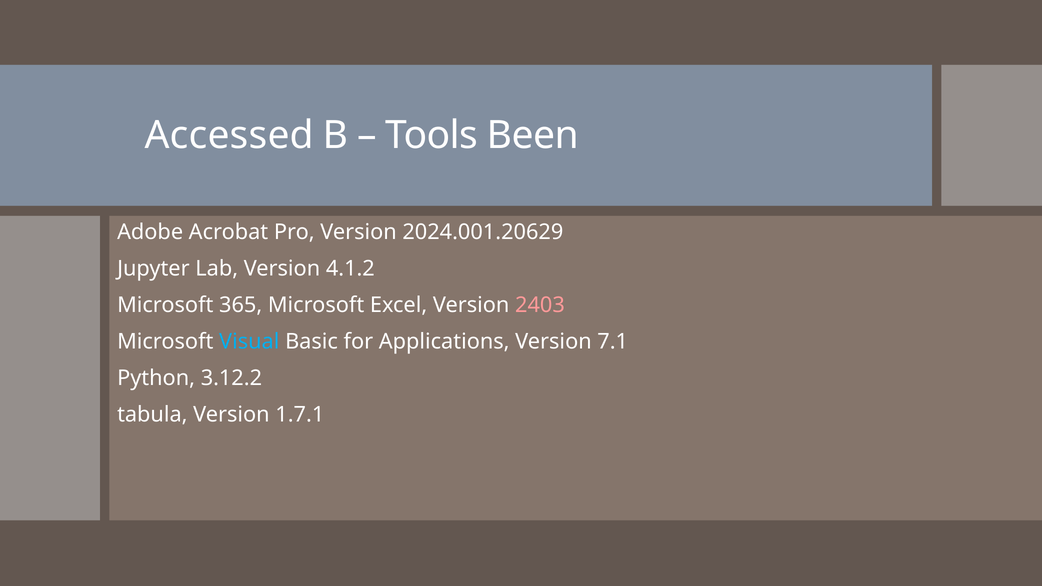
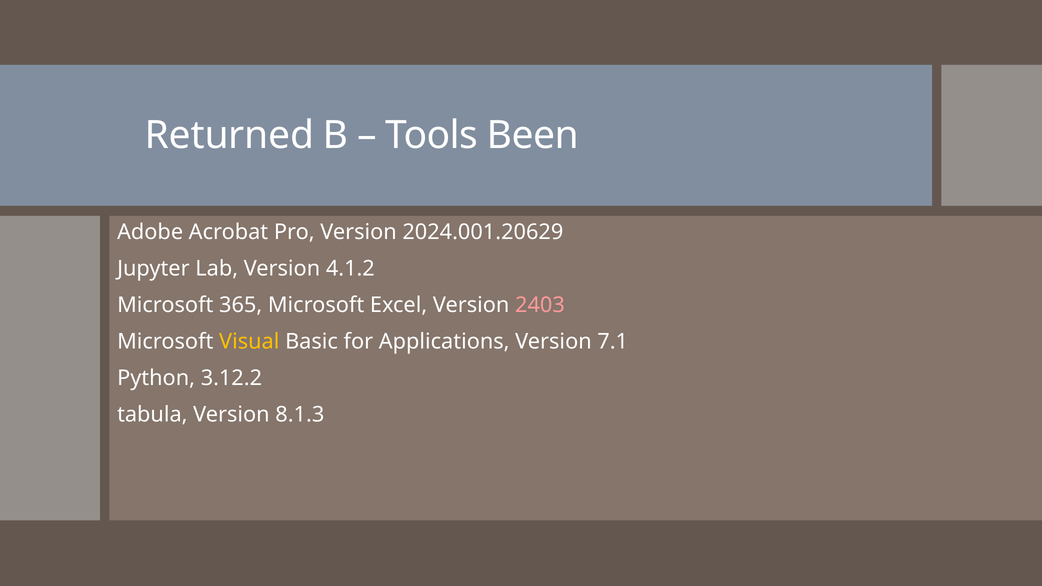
Accessed: Accessed -> Returned (229, 135)
Visual colour: light blue -> yellow (249, 342)
1.7.1: 1.7.1 -> 8.1.3 (300, 415)
